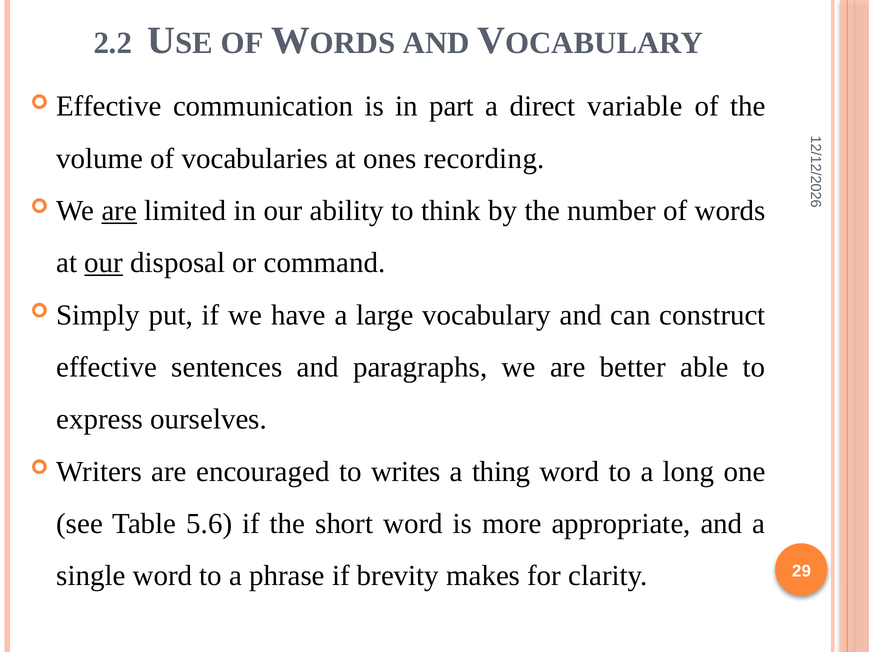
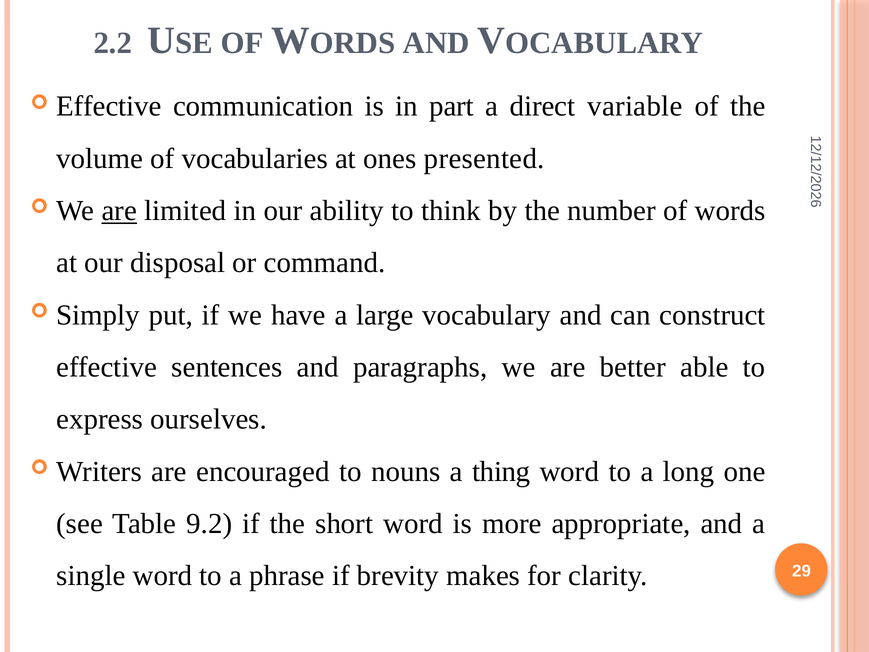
recording: recording -> presented (484, 158)
our underline: present -> none (104, 263)
writes: writes -> nouns (406, 471)
5.6: 5.6 -> 9.2 (209, 523)
